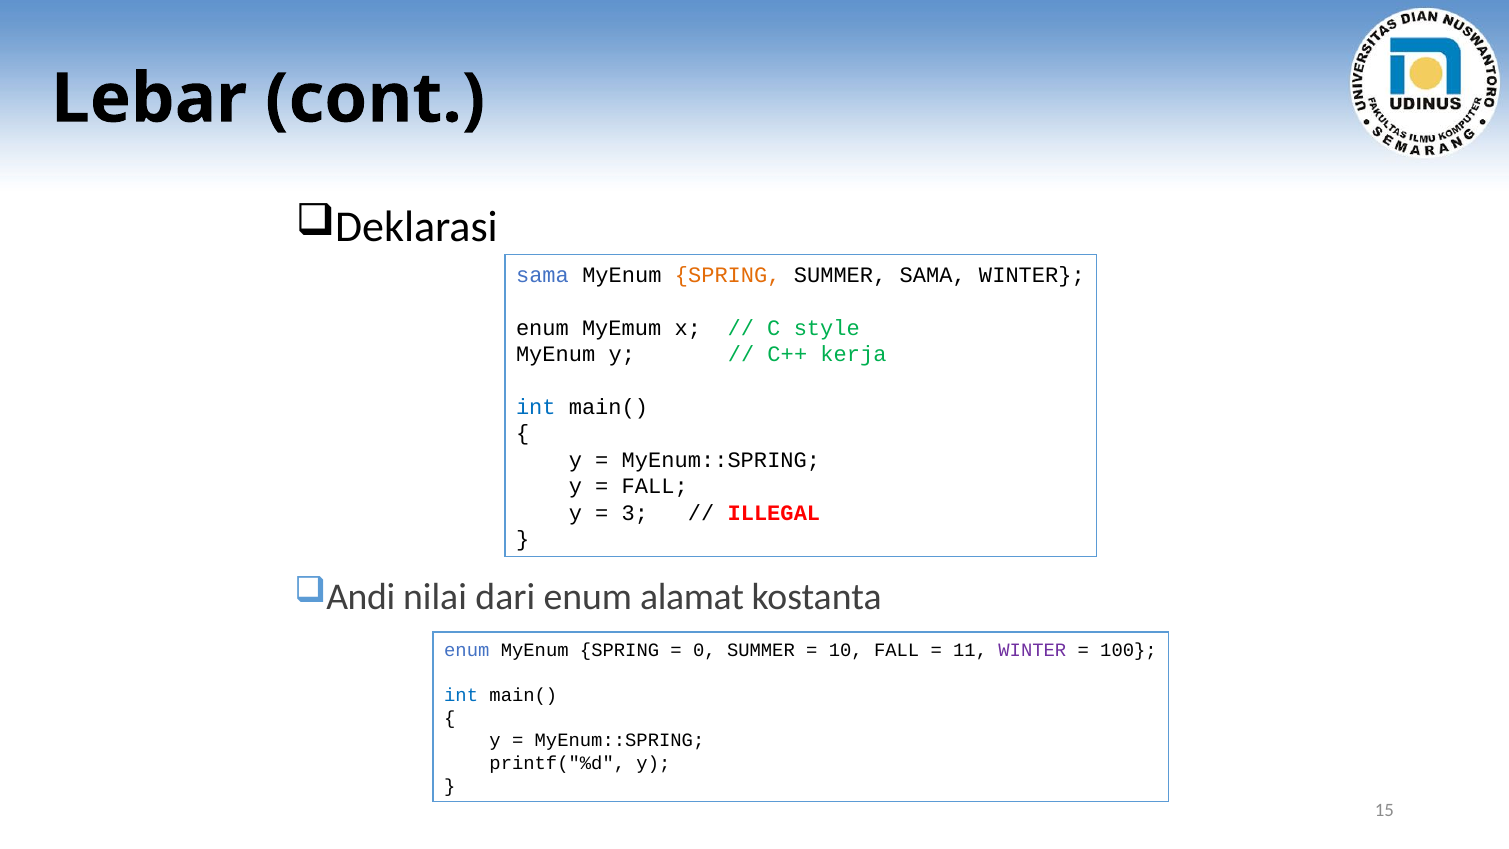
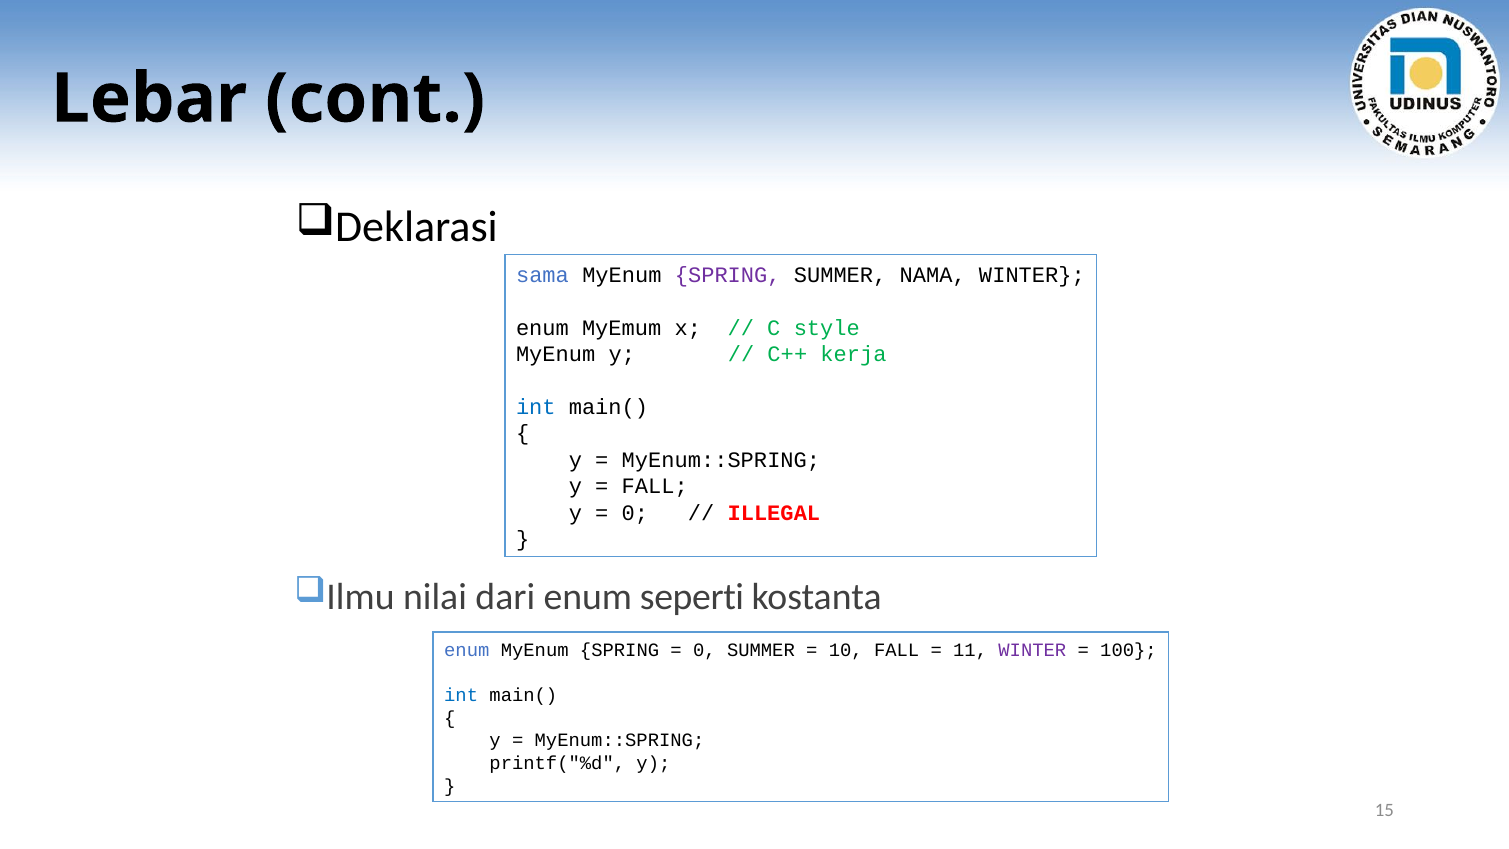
SPRING colour: orange -> purple (728, 275)
SUMMER SAMA: SAMA -> NAMA (933, 275)
3: 3 -> 0 (635, 513)
Andi: Andi -> Ilmu (361, 597)
alamat: alamat -> seperti (692, 597)
